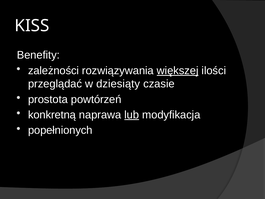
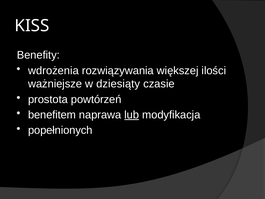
zależności: zależności -> wdrożenia (53, 71)
większej underline: present -> none (178, 71)
przeglądać: przeglądać -> ważniejsze (55, 84)
konkretną: konkretną -> benefitem (52, 115)
